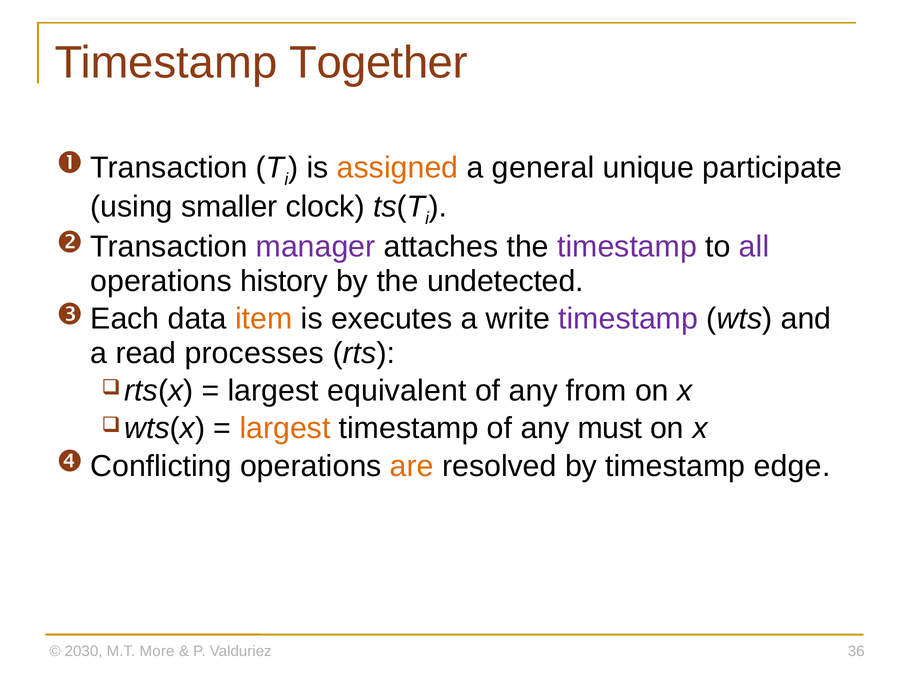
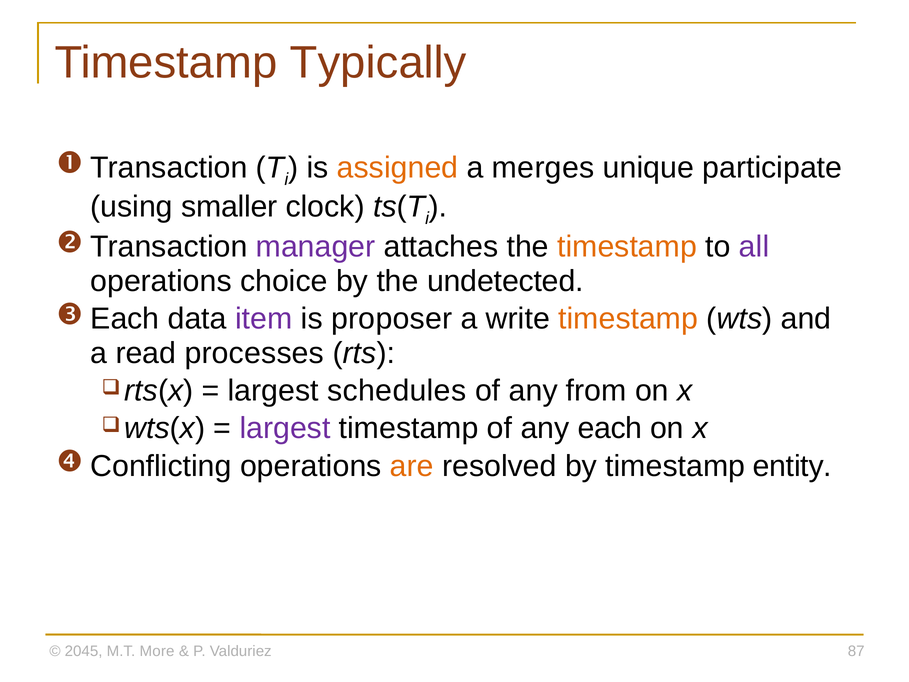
Together: Together -> Typically (378, 63)
general: general -> merges (543, 168)
timestamp colour: purple -> orange (627, 246)
history: history -> choice (284, 281)
item colour: orange -> purple (264, 319)
executes: executes -> proposer (392, 319)
timestamp colour: purple -> orange (628, 319)
equivalent: equivalent -> schedules (397, 391)
largest colour: orange -> purple (285, 428)
must: must -> each (610, 428)
edge: edge -> entity (792, 466)
2030: 2030 -> 2045 (84, 651)
36: 36 -> 87 (856, 651)
